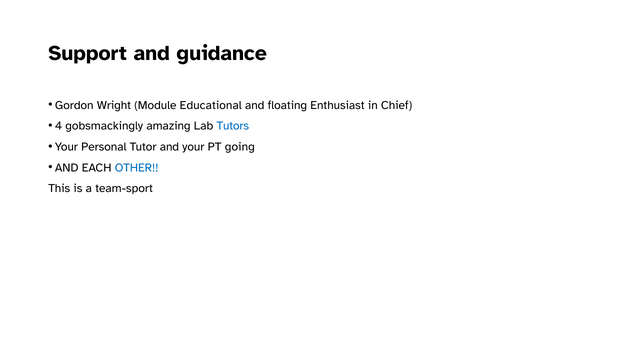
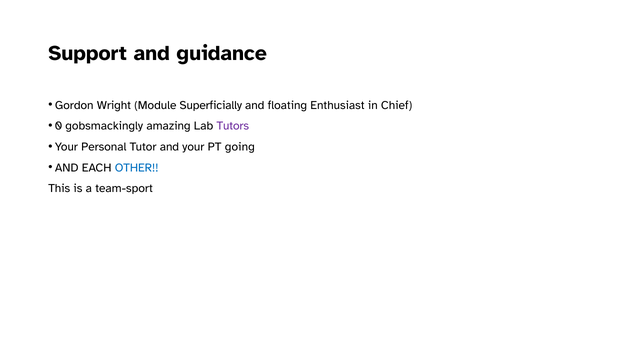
Educational: Educational -> Superficially (211, 105)
4: 4 -> 0 (59, 126)
Tutors colour: blue -> purple (233, 126)
